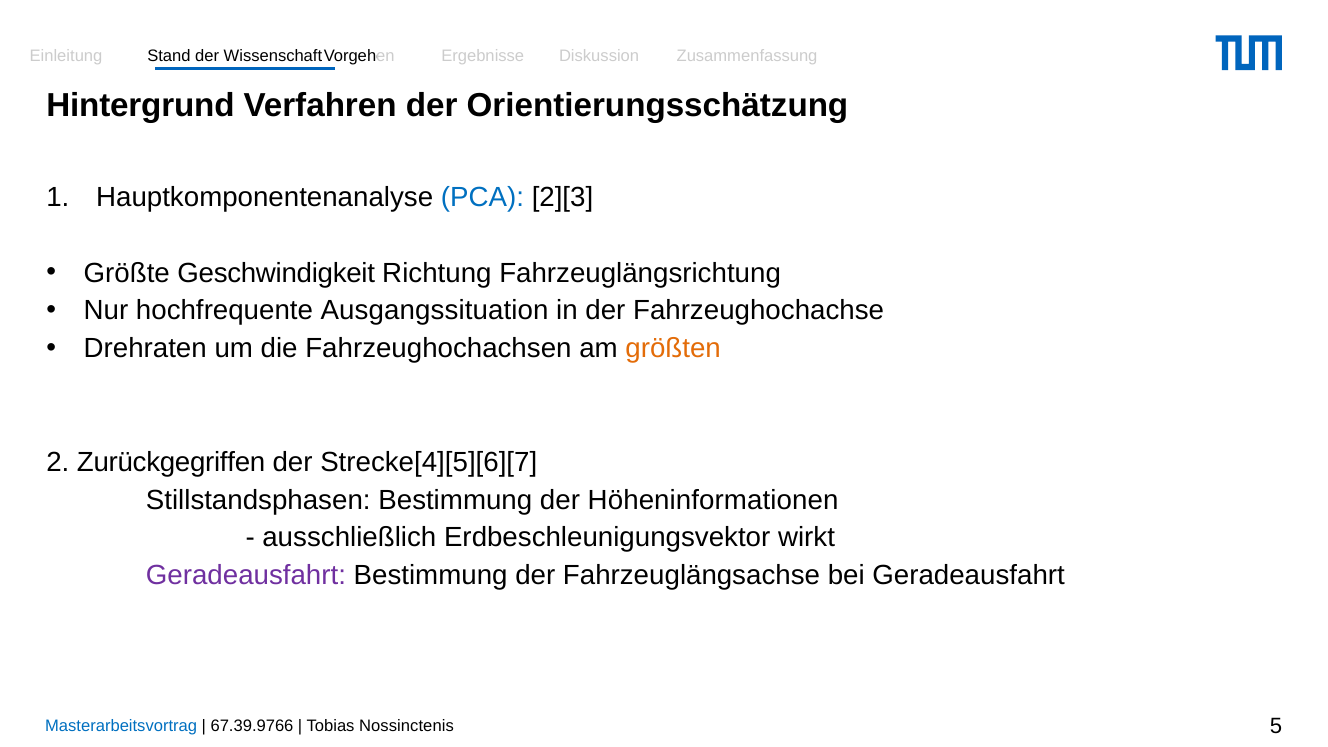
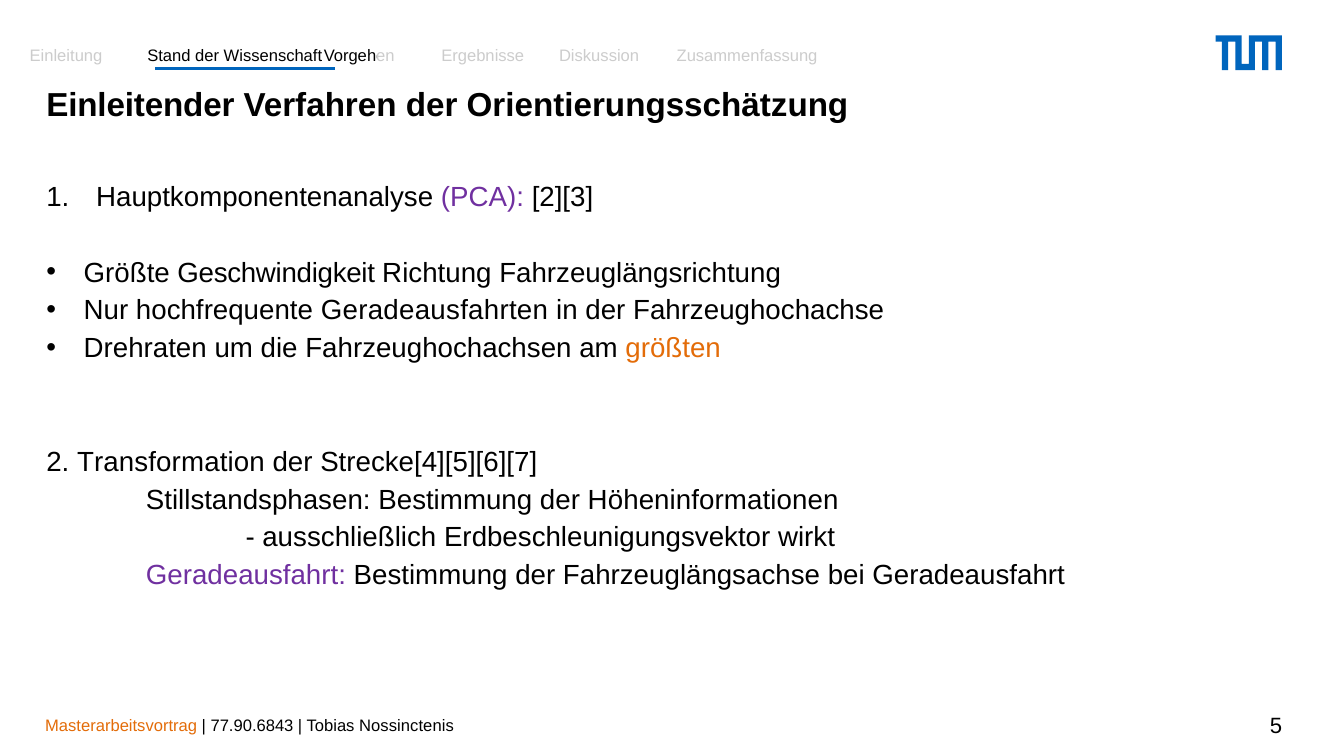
Hintergrund: Hintergrund -> Einleitender (140, 105)
PCA colour: blue -> purple (482, 197)
Ausgangssituation: Ausgangssituation -> Geradeausfahrten (434, 311)
Zurückgegriffen: Zurückgegriffen -> Transformation (171, 462)
Masterarbeitsvortrag colour: blue -> orange (121, 726)
67.39.9766: 67.39.9766 -> 77.90.6843 (252, 726)
